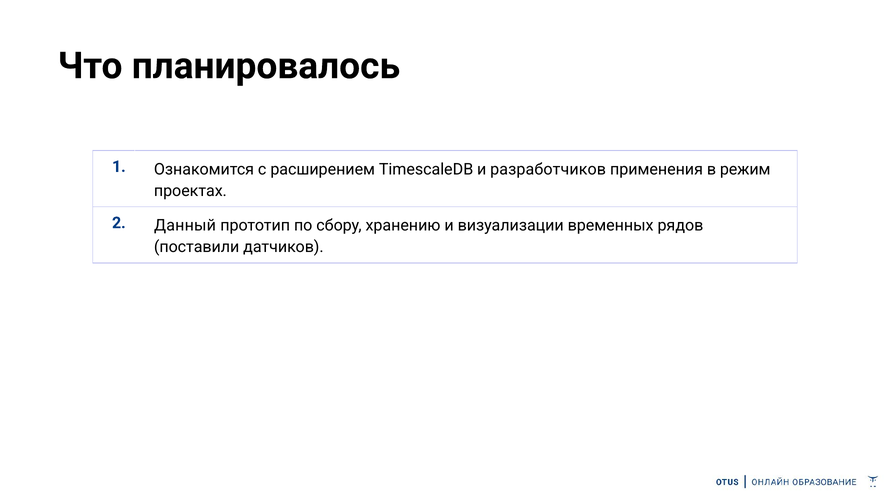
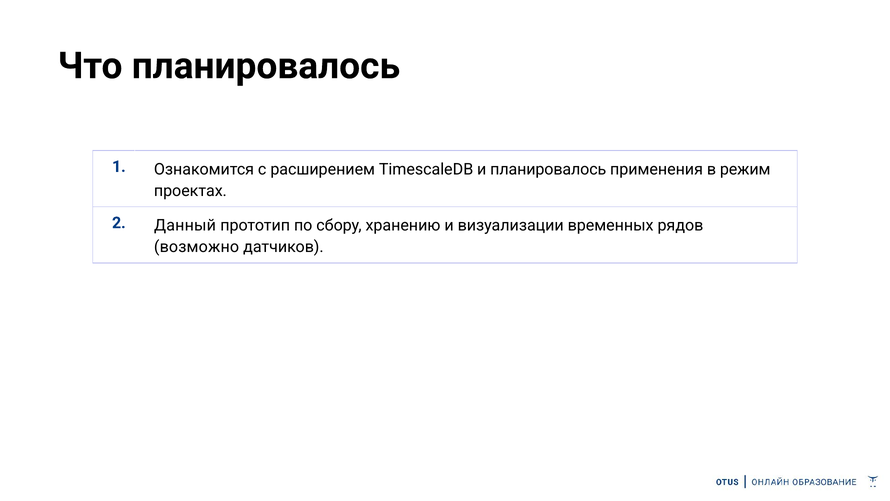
и разработчиков: разработчиков -> планировалось (548, 169)
поставили: поставили -> возможно (197, 247)
